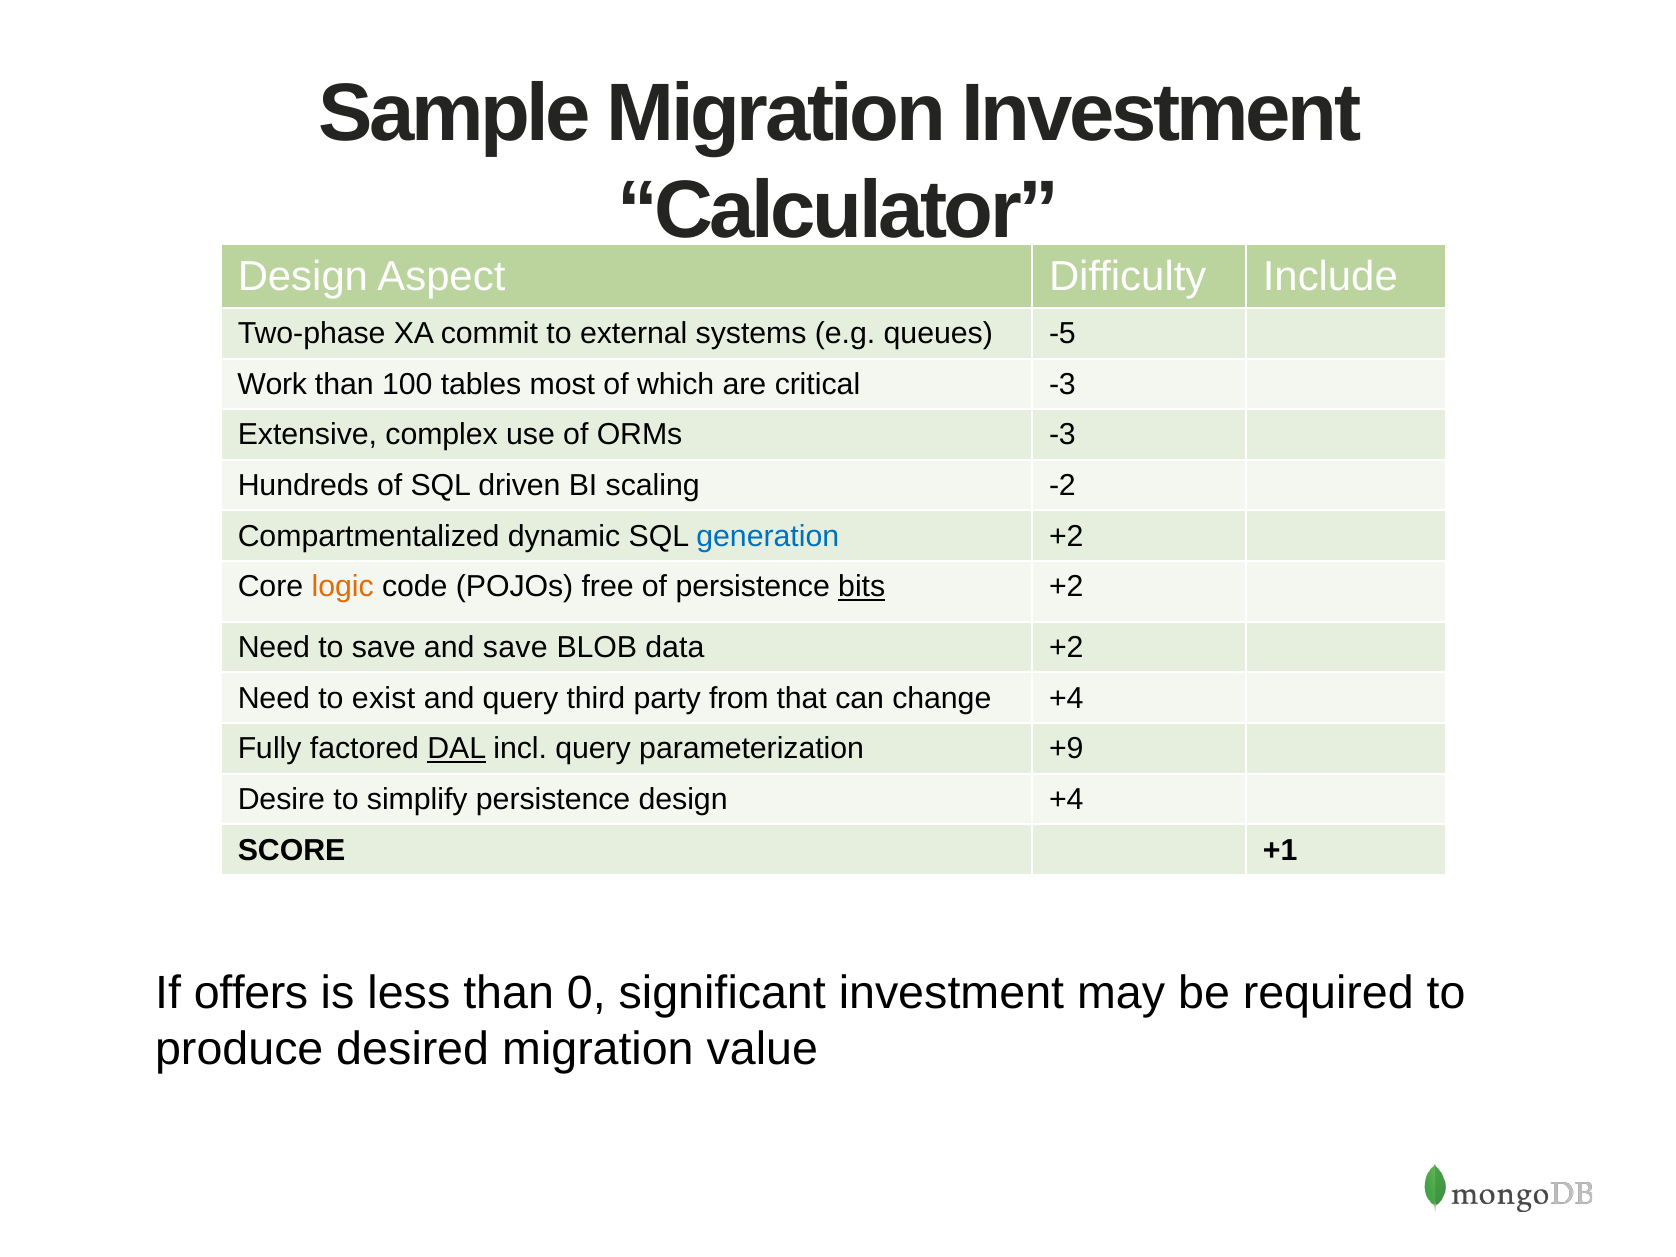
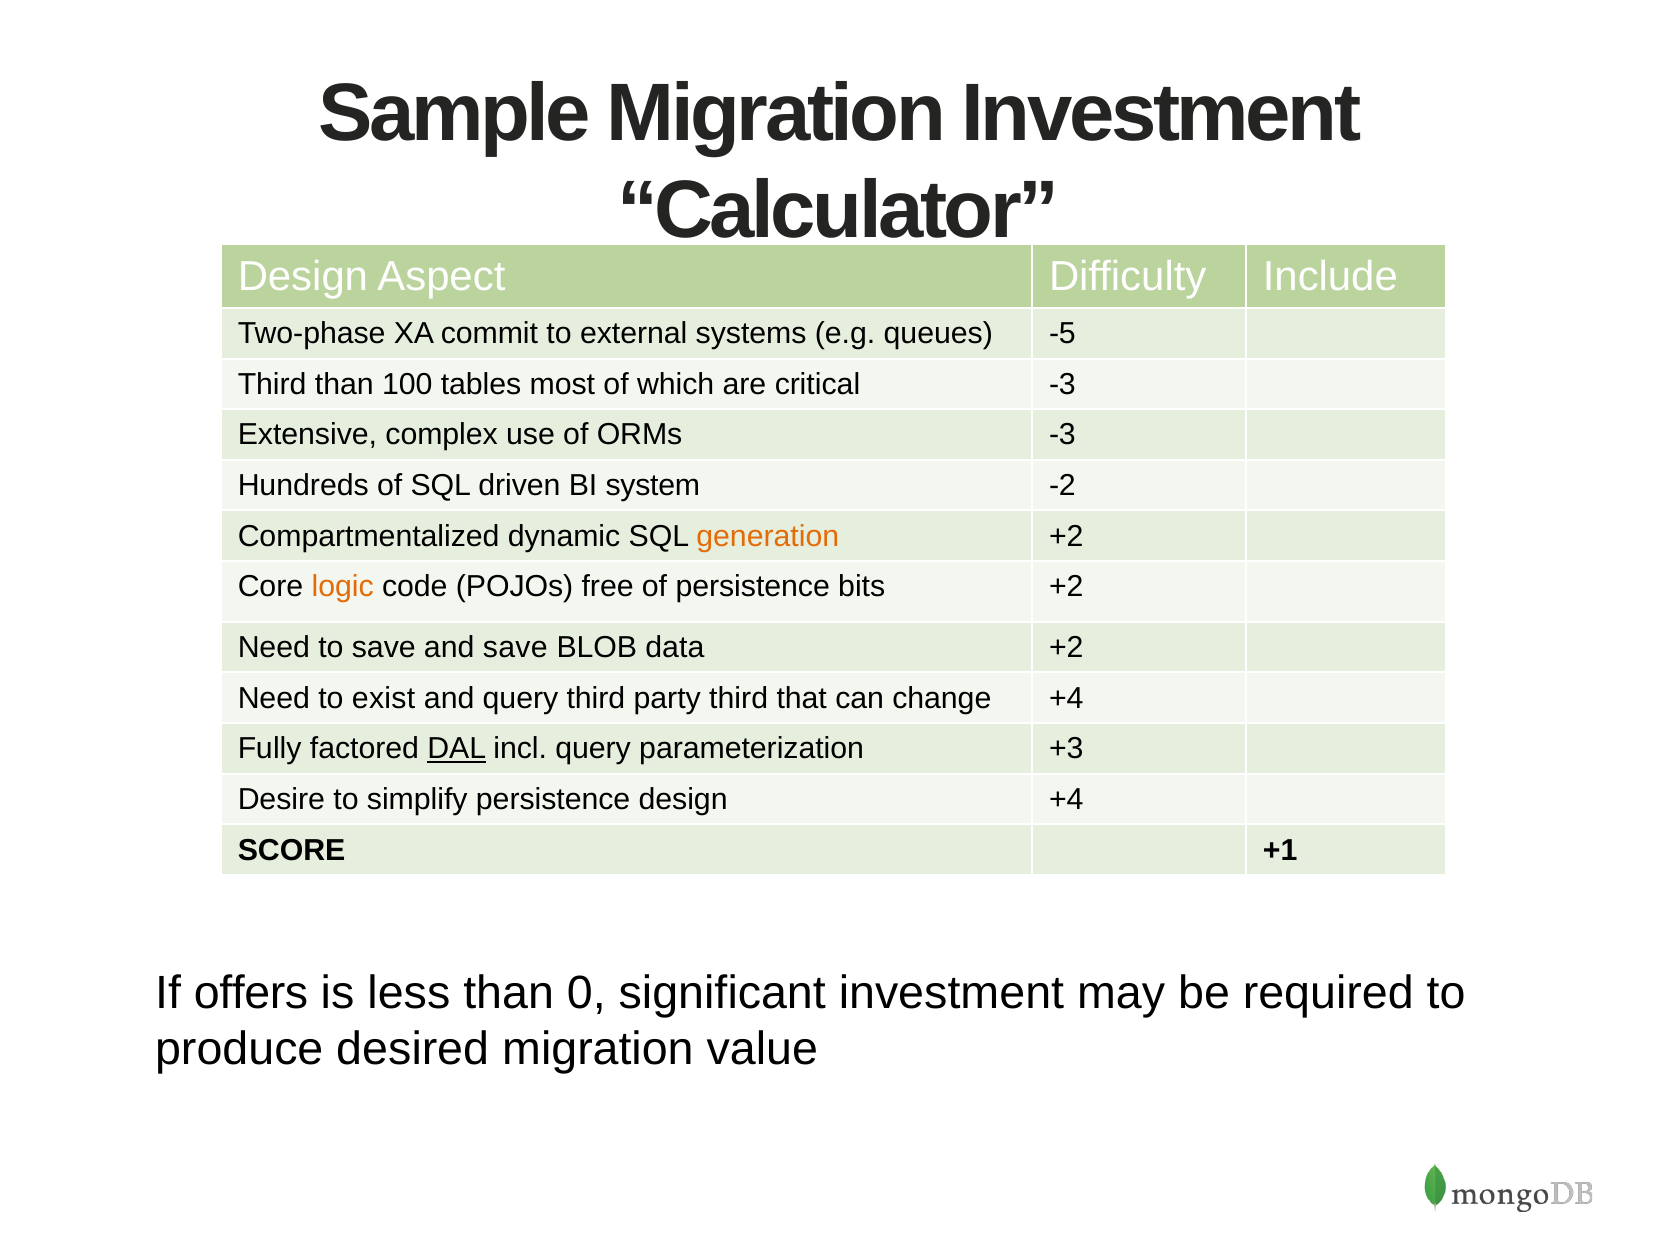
Work: Work -> Third (272, 384)
scaling: scaling -> system (653, 486)
generation colour: blue -> orange (768, 536)
bits underline: present -> none (862, 587)
party from: from -> third (739, 698)
+9: +9 -> +3 (1066, 749)
